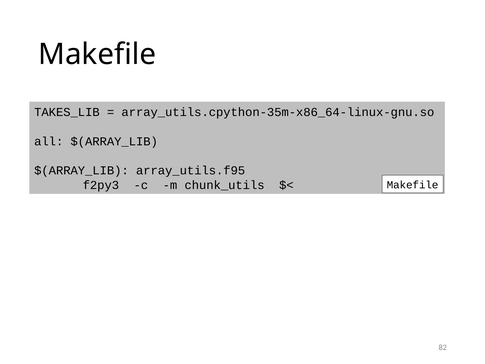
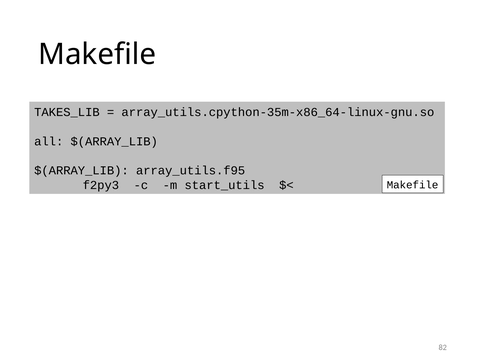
chunk_utils: chunk_utils -> start_utils (225, 185)
